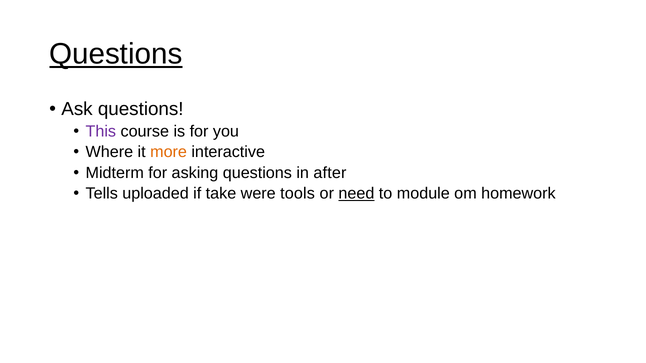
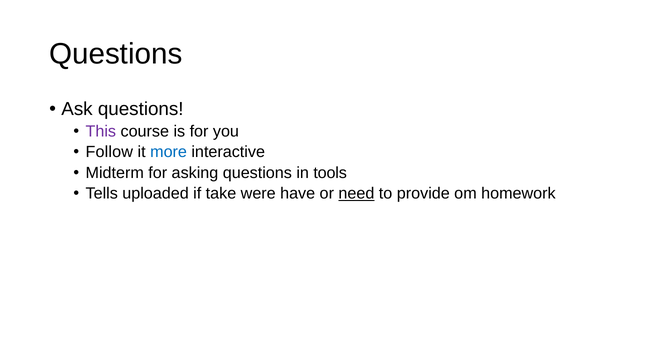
Questions underline: present -> none (116, 54)
Where: Where -> Follow (109, 152)
more colour: orange -> blue (169, 152)
after: after -> tools (330, 173)
tools: tools -> have (298, 194)
module: module -> provide (423, 194)
